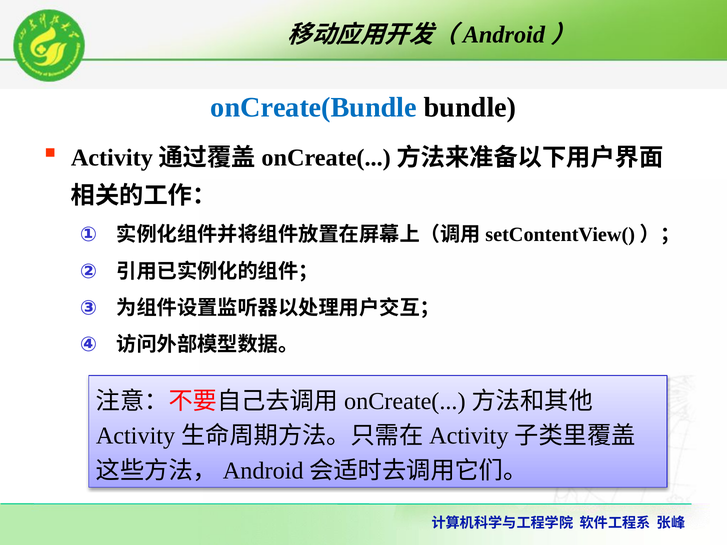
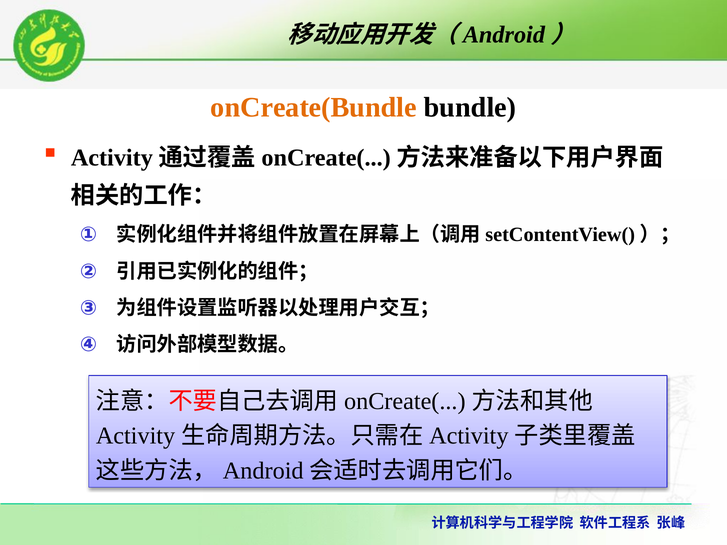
onCreate(Bundle colour: blue -> orange (314, 107)
